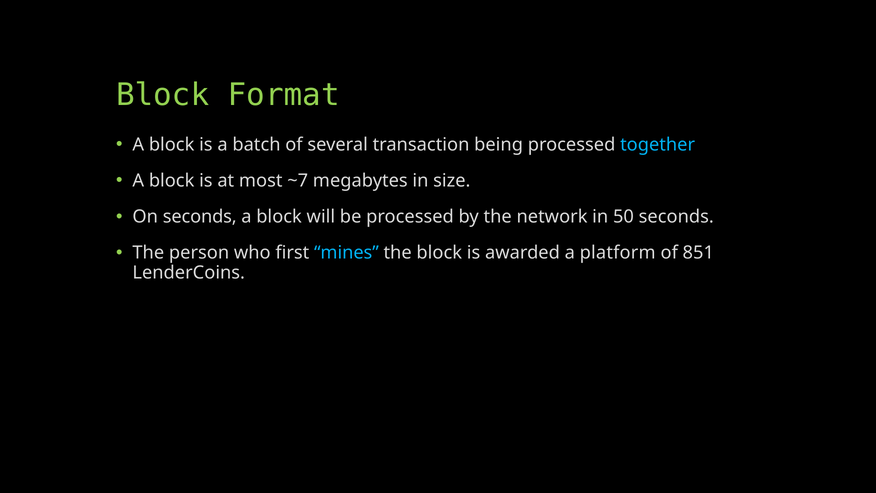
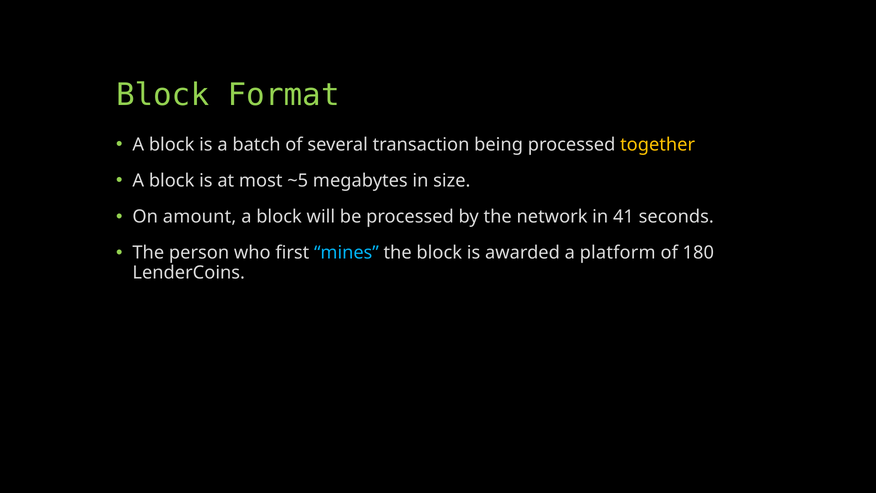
together colour: light blue -> yellow (658, 144)
~7: ~7 -> ~5 (298, 181)
On seconds: seconds -> amount (200, 217)
50: 50 -> 41 (623, 217)
851: 851 -> 180 (698, 253)
